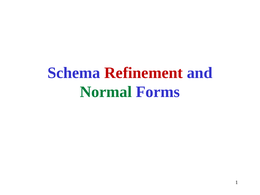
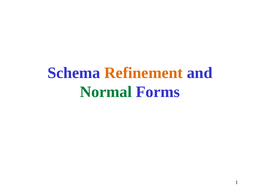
Refinement colour: red -> orange (144, 73)
